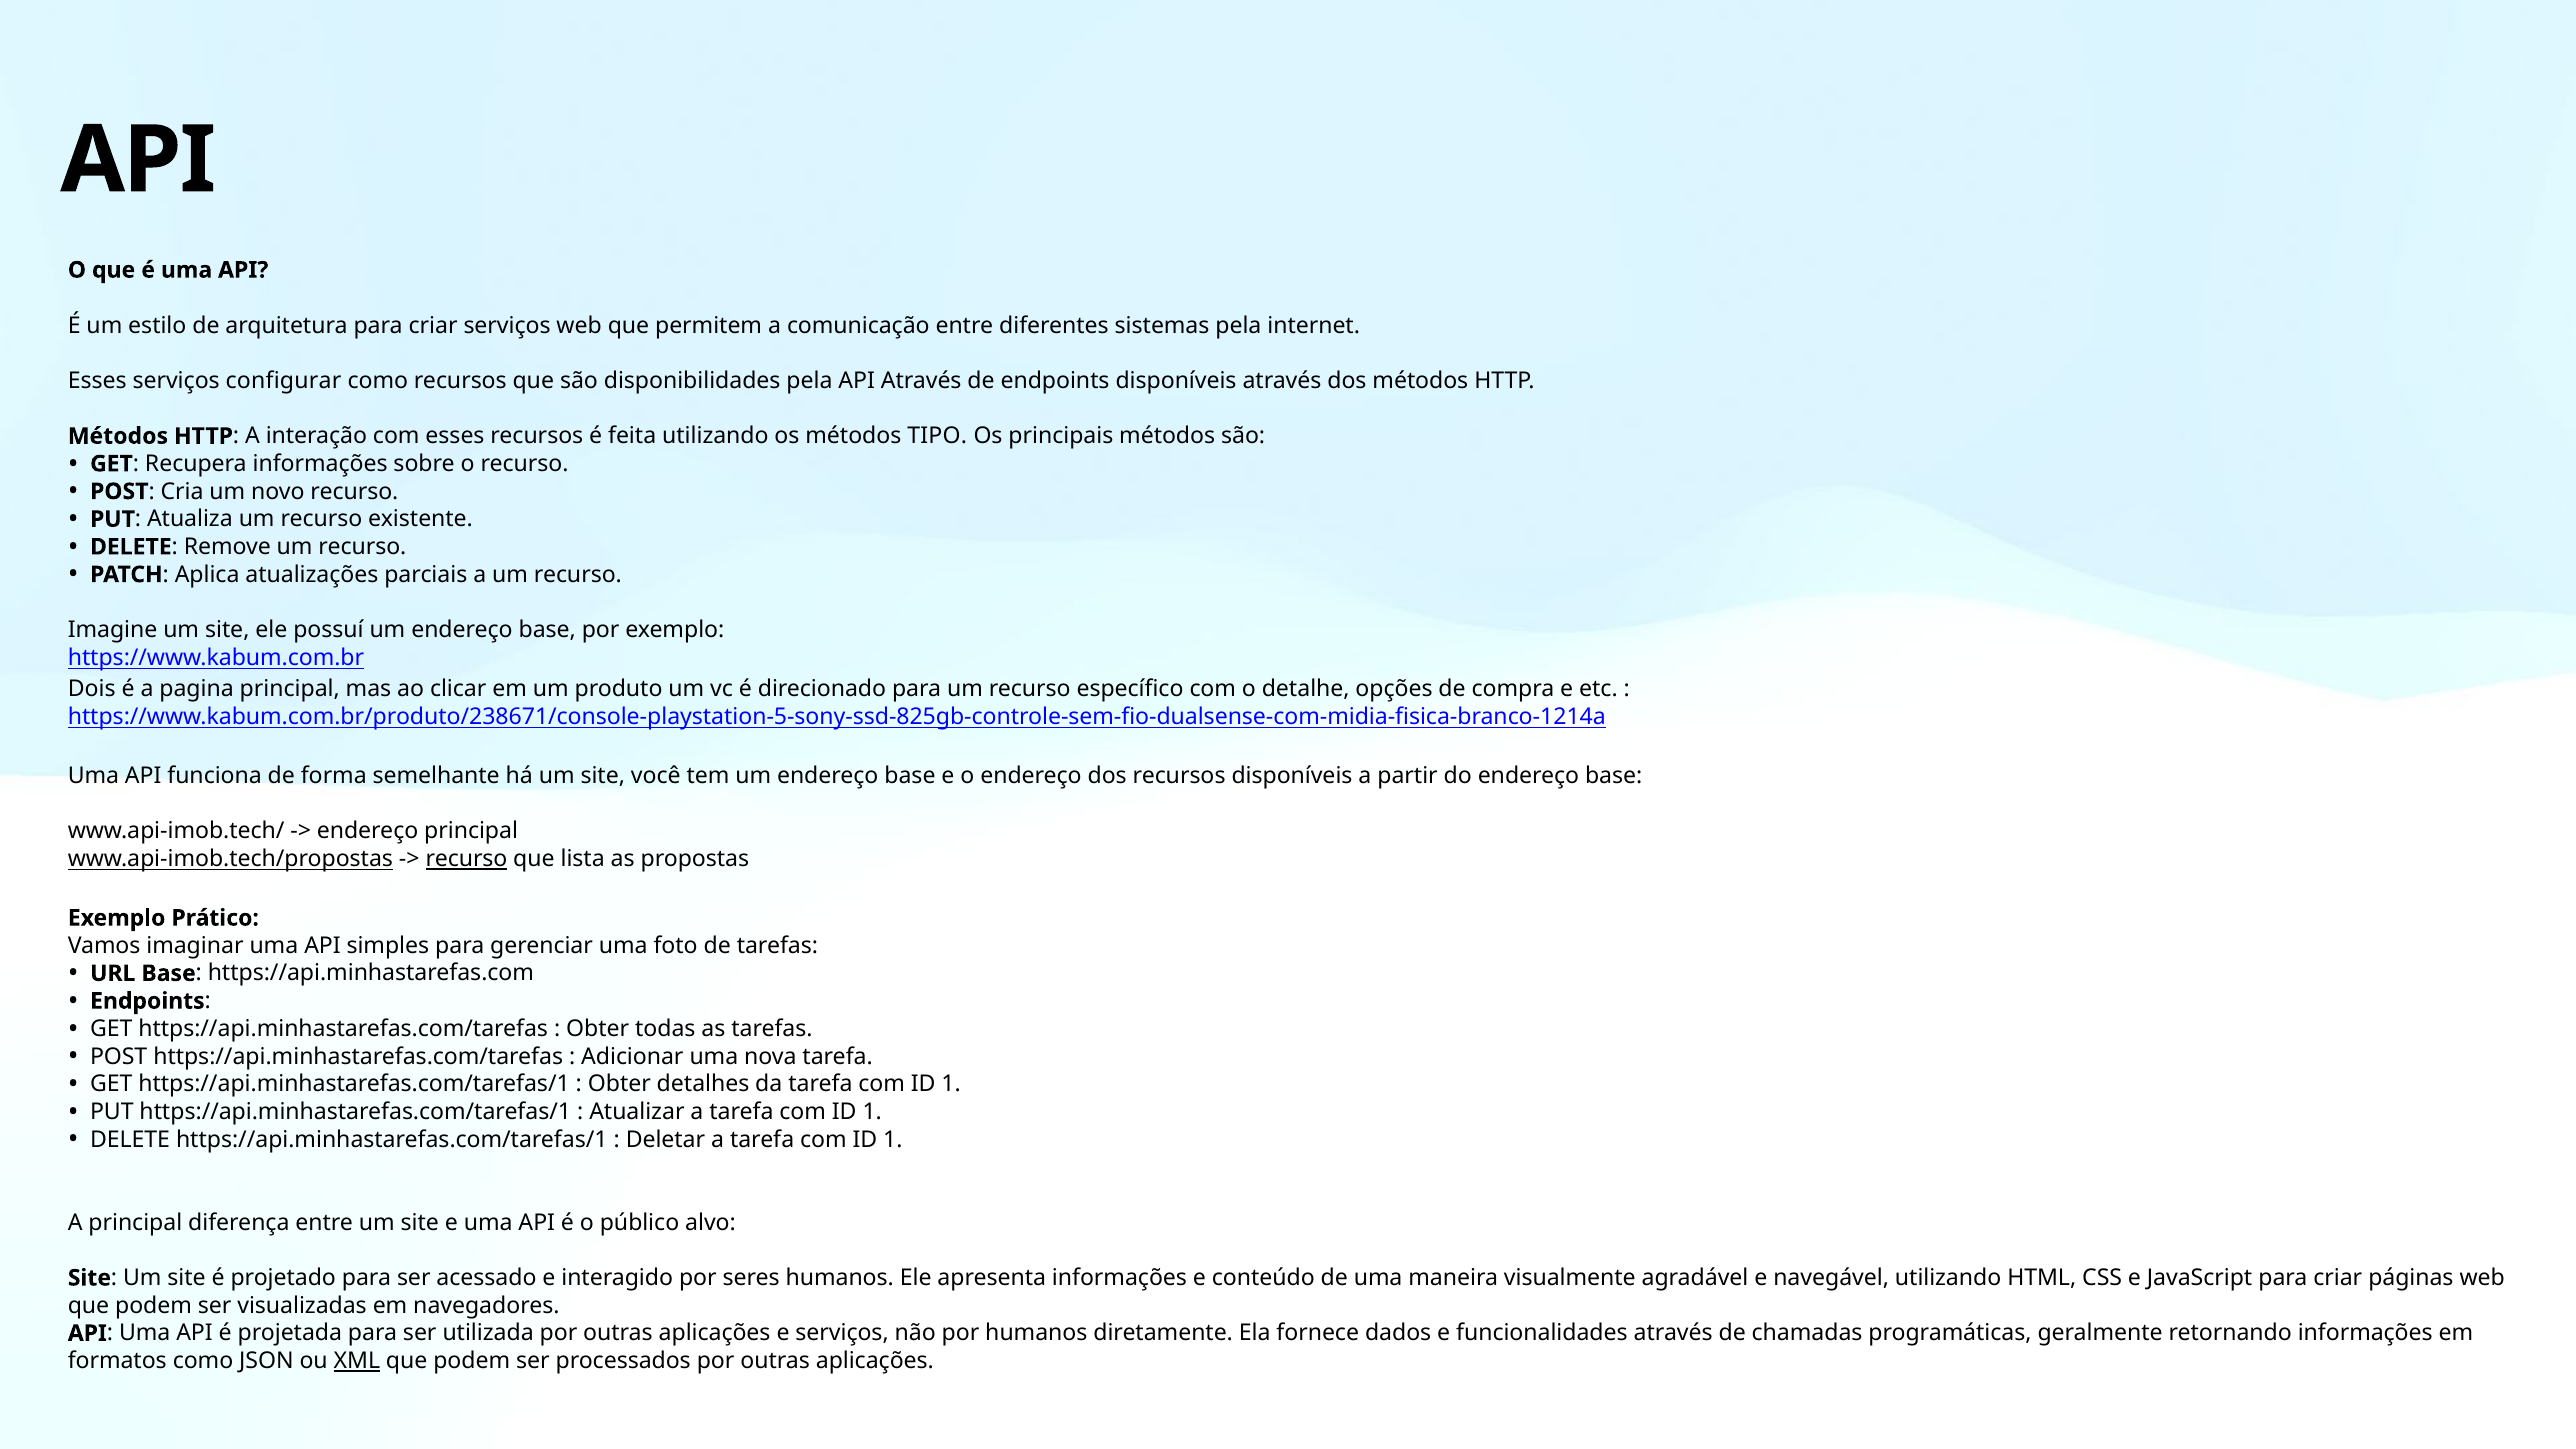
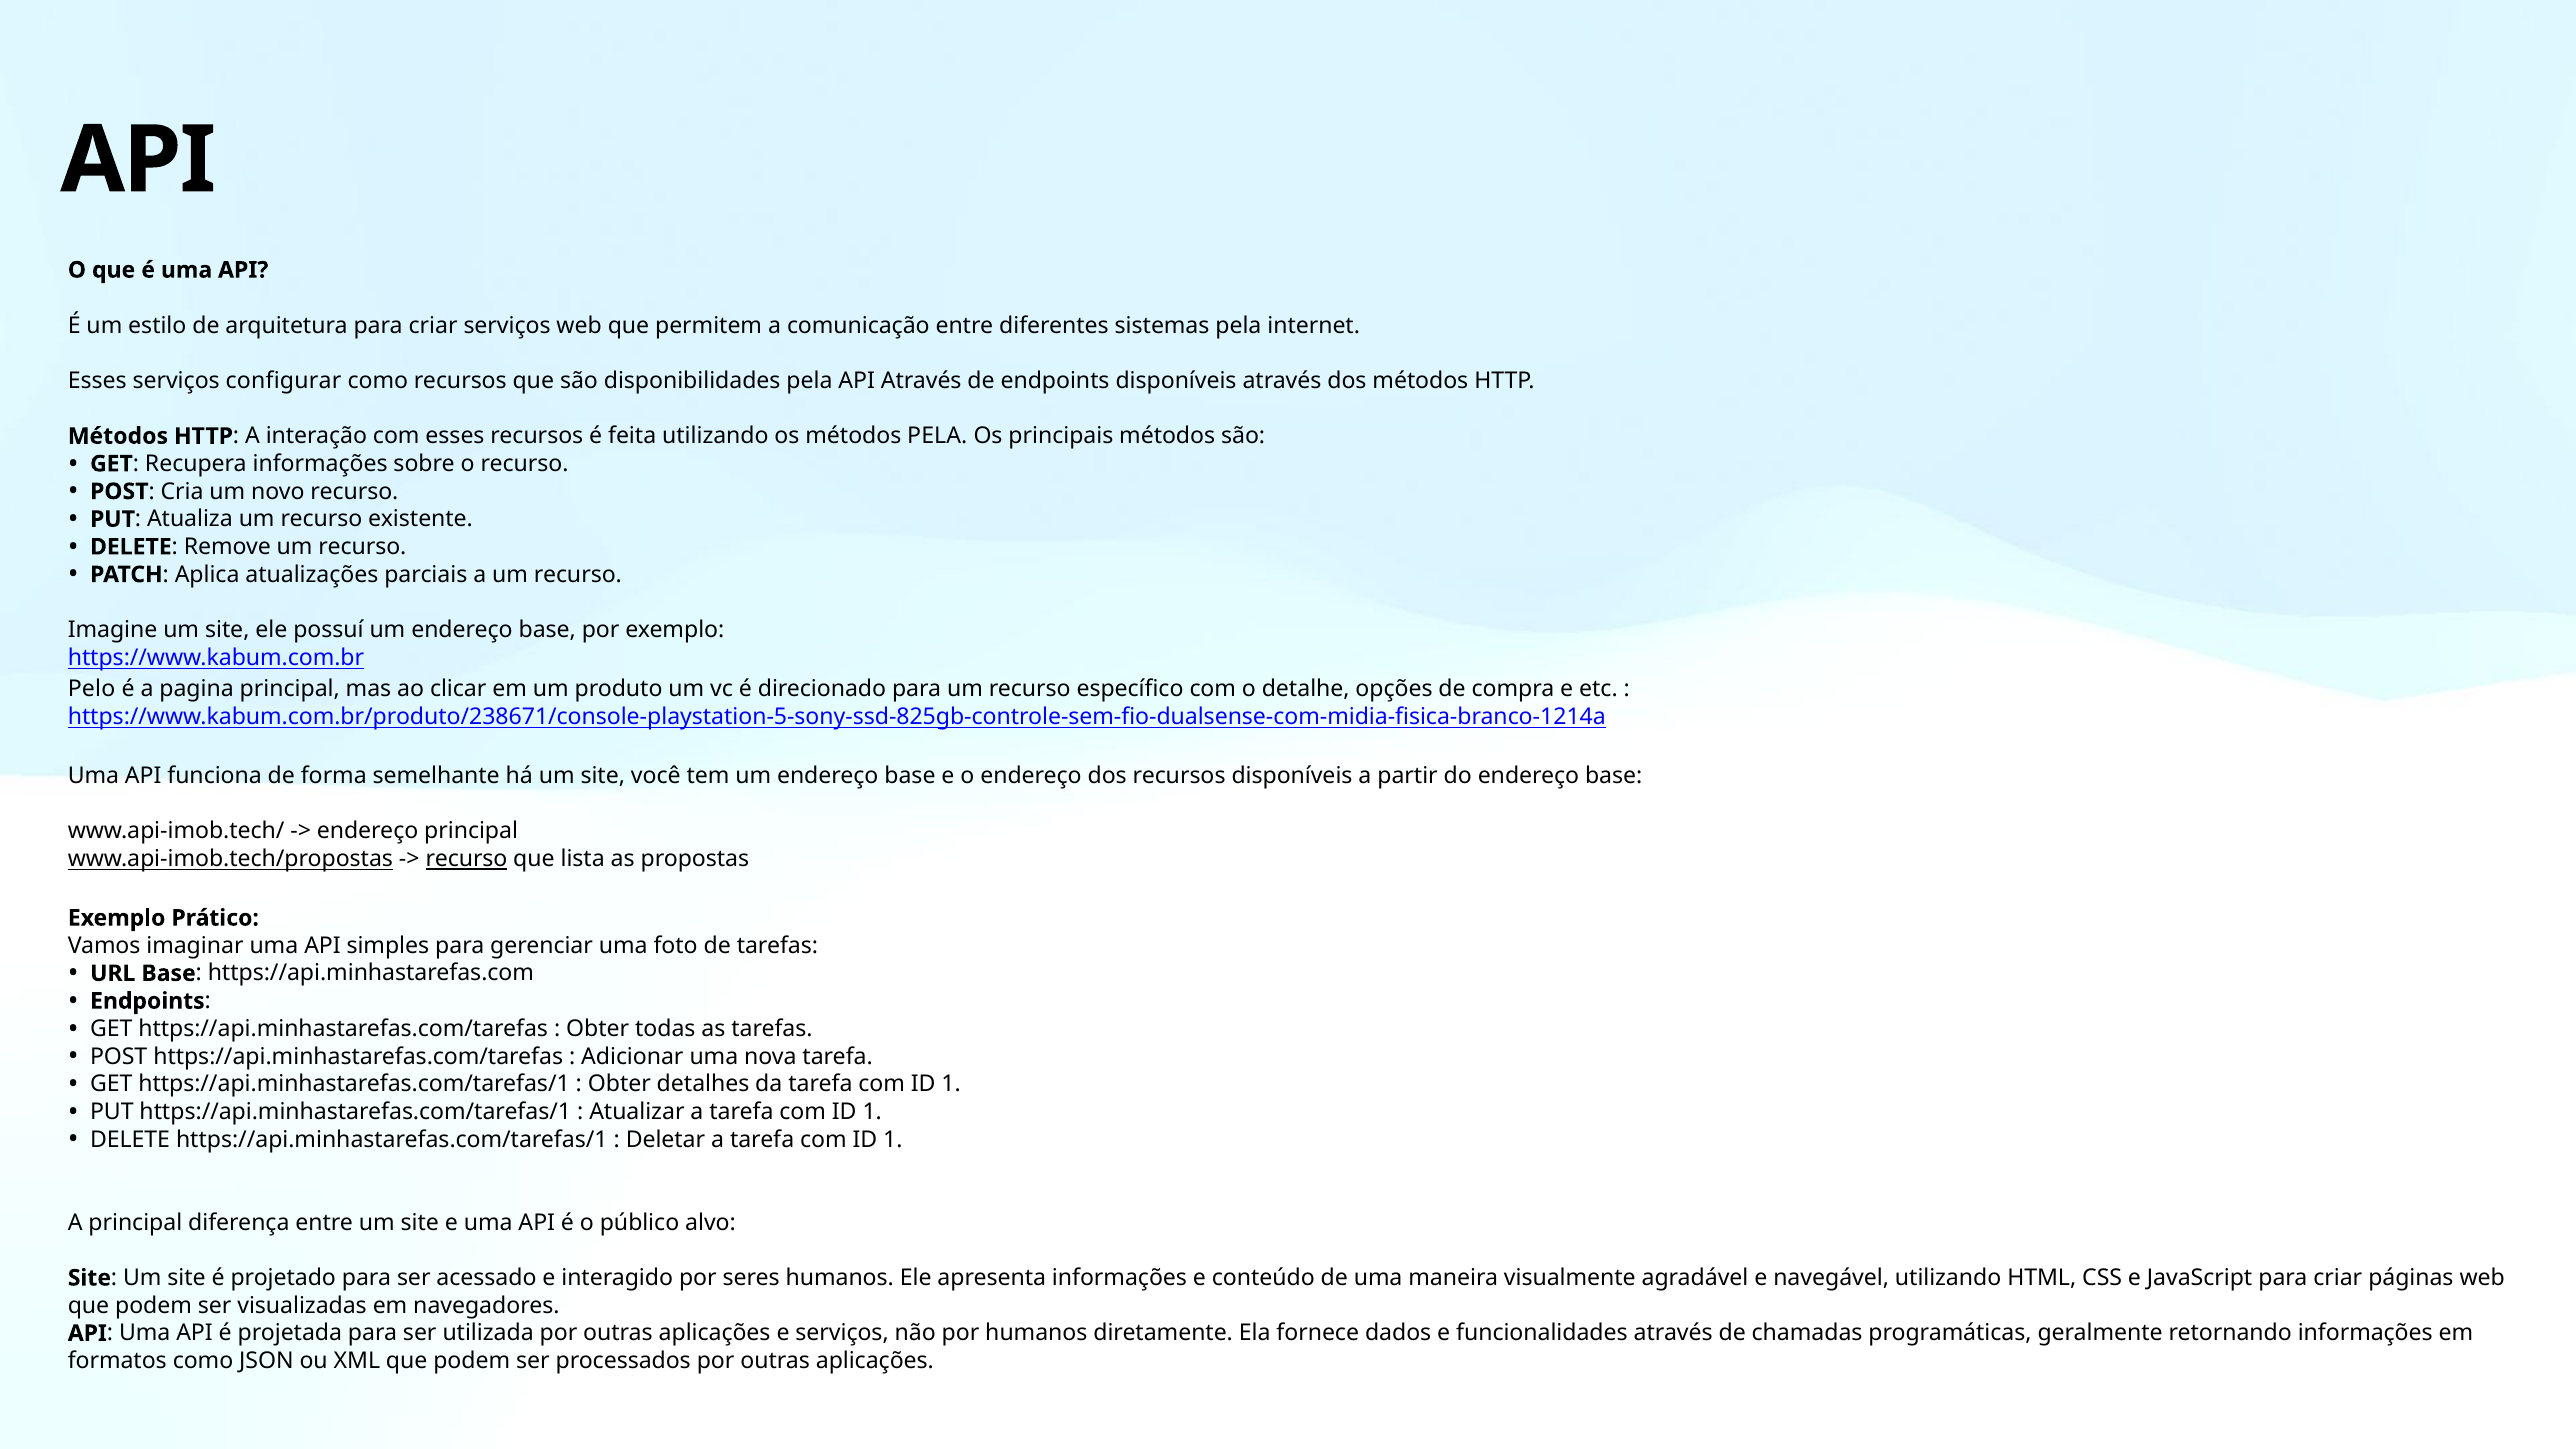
métodos TIPO: TIPO -> PELA (937, 436)
Dois: Dois -> Pelo (92, 689)
XML underline: present -> none (357, 1361)
